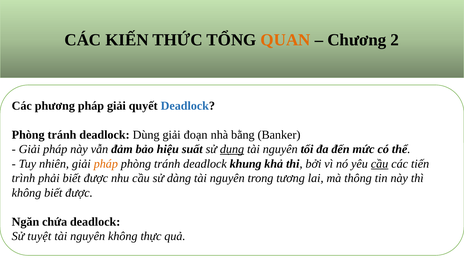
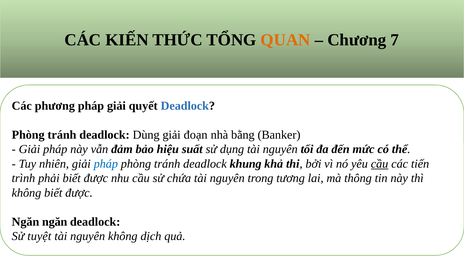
2: 2 -> 7 (395, 40)
dụng underline: present -> none (232, 149)
pháp colour: orange -> blue (106, 164)
dàng: dàng -> chứa (179, 178)
Ngăn chứa: chứa -> ngăn (55, 222)
thực: thực -> dịch (151, 236)
